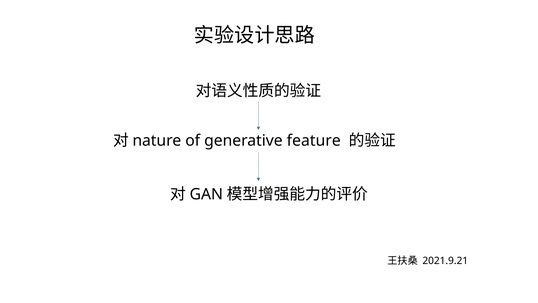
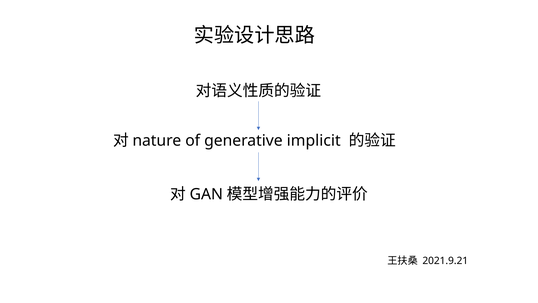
feature: feature -> implicit (314, 140)
